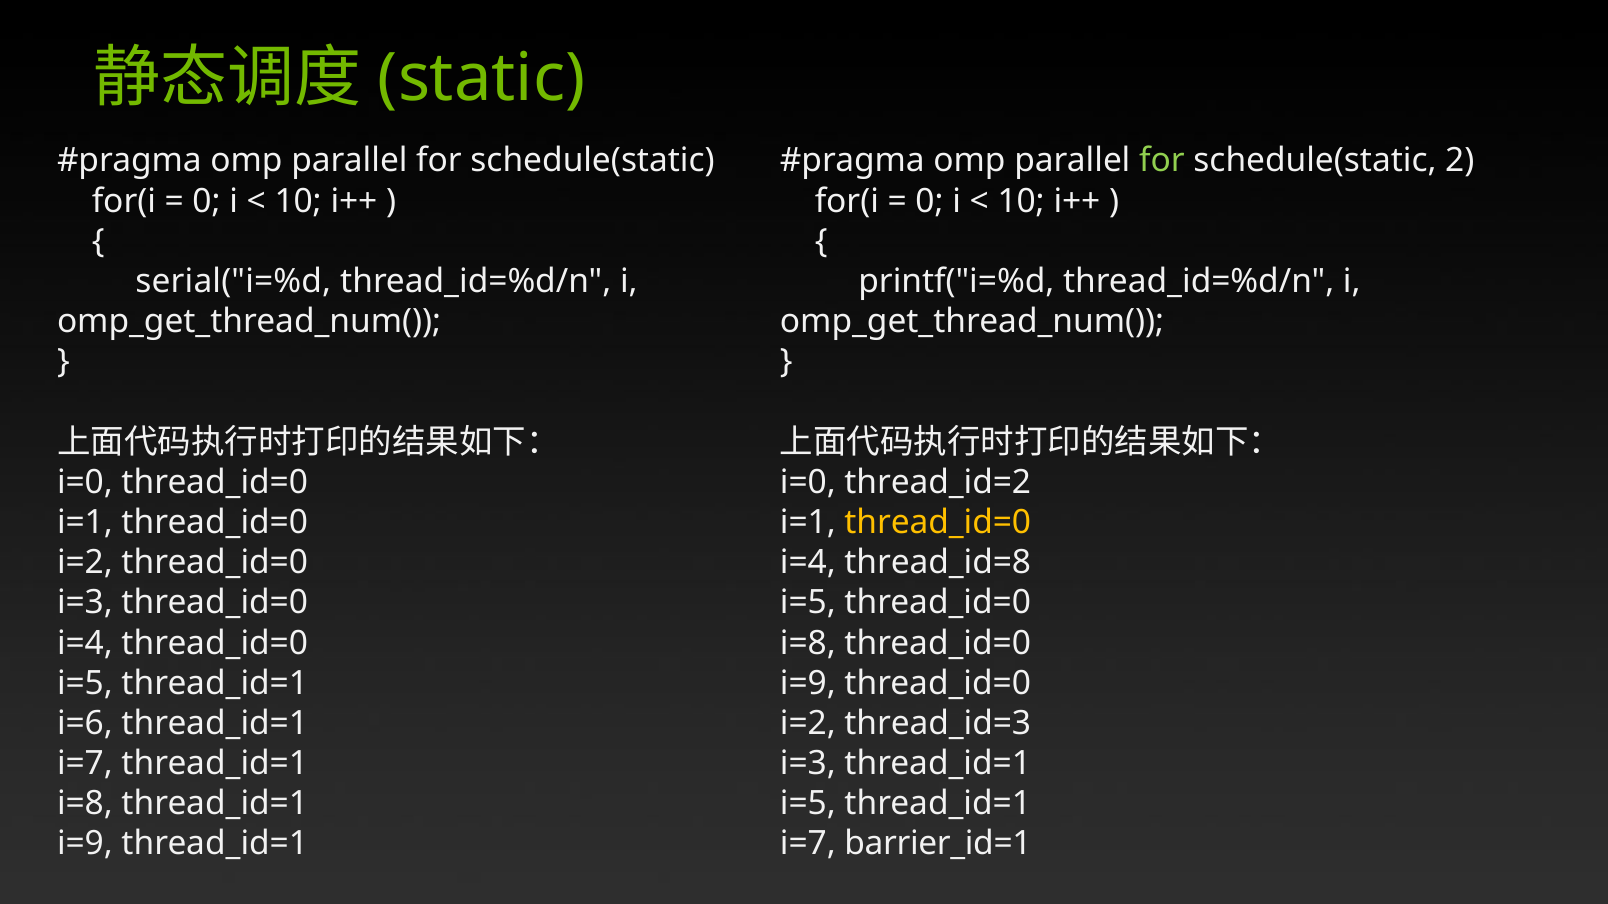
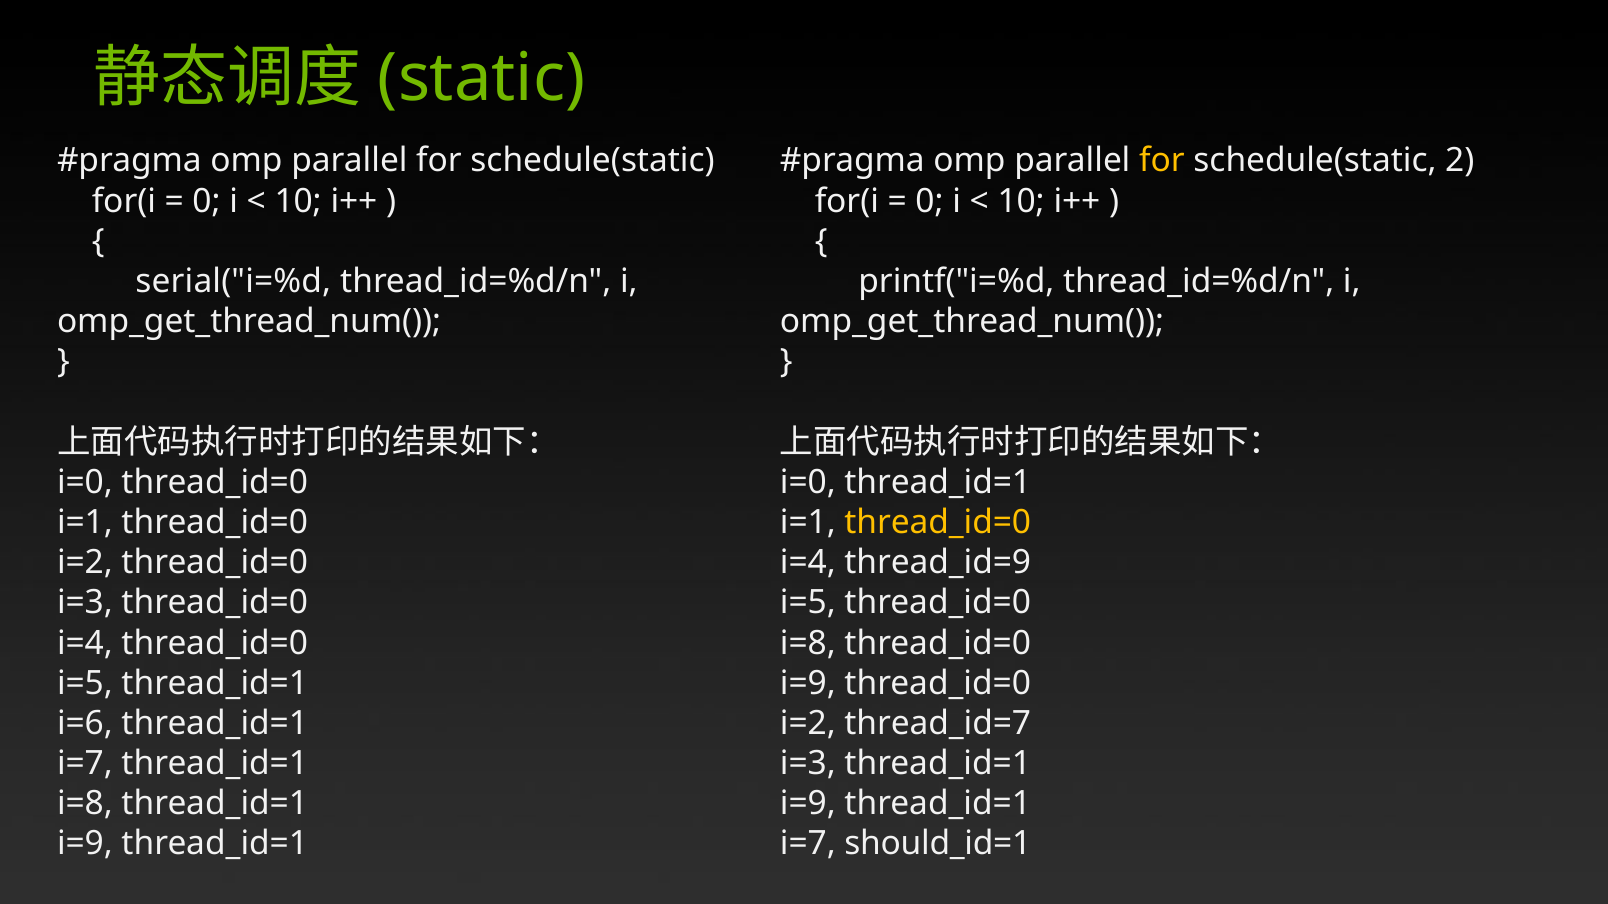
for colour: light green -> yellow (1162, 161)
i=0 thread_id=2: thread_id=2 -> thread_id=1 (938, 483)
thread_id=8: thread_id=8 -> thread_id=9 (938, 563)
thread_id=3: thread_id=3 -> thread_id=7 (938, 724)
i=5: i=5 -> i=9 (808, 804)
barrier_id=1: barrier_id=1 -> should_id=1 (938, 844)
